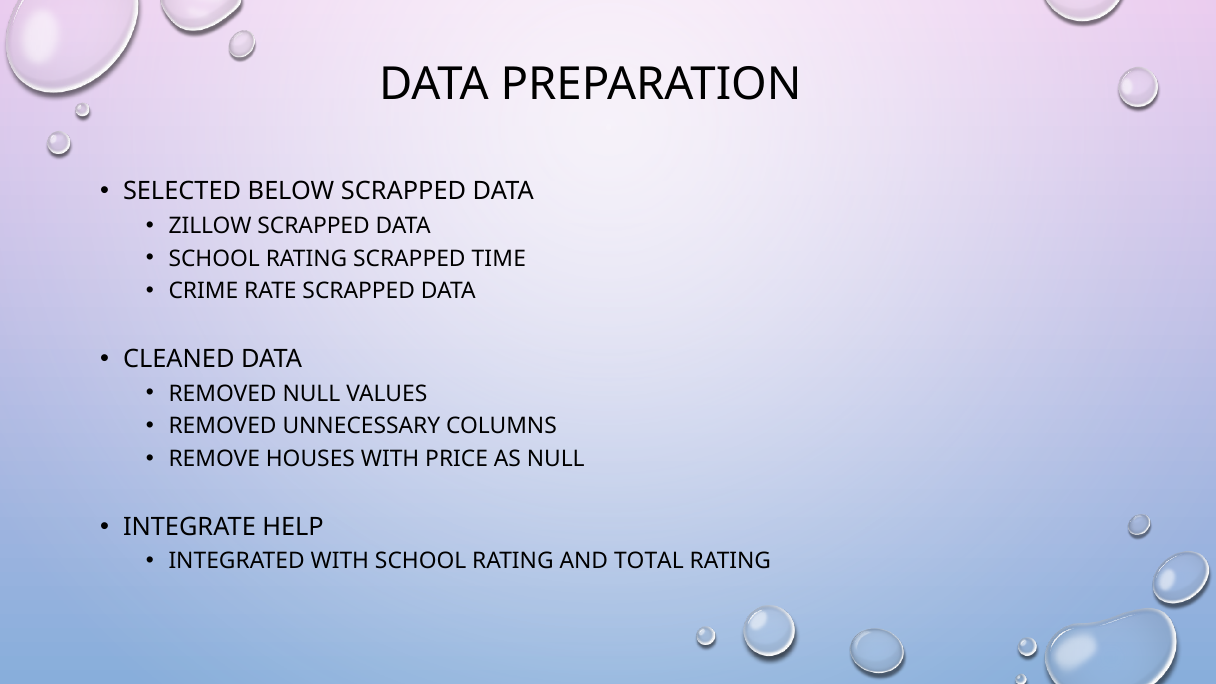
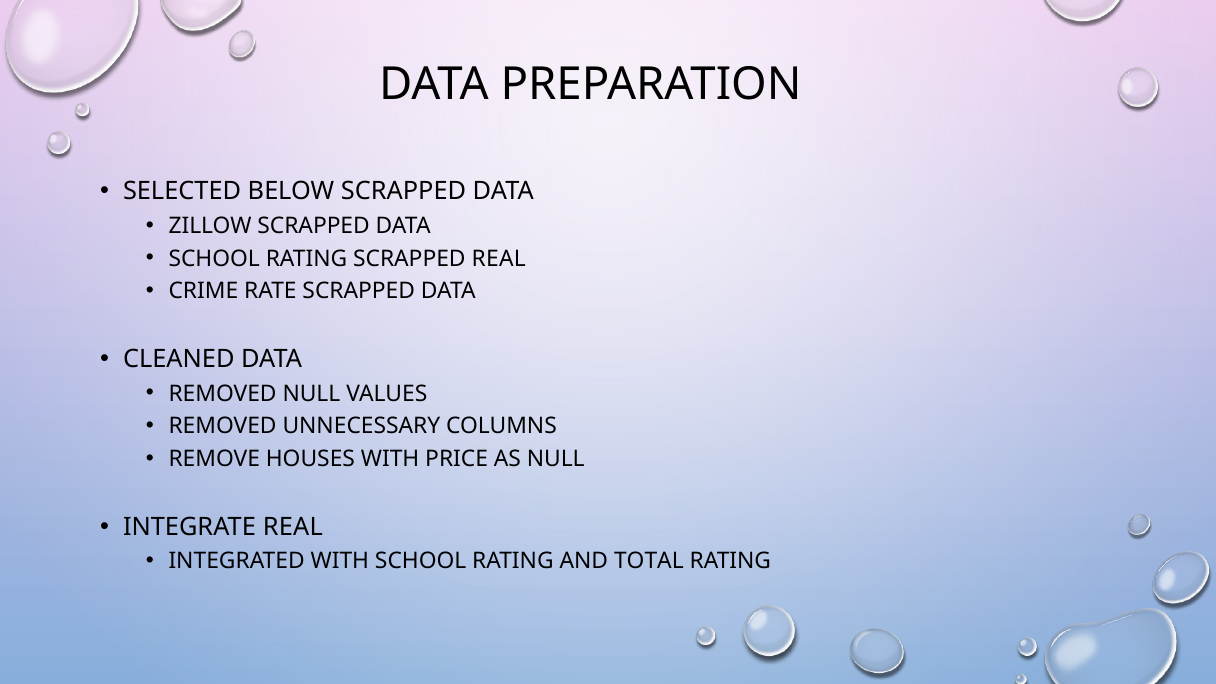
SCRAPPED TIME: TIME -> REAL (499, 259)
INTEGRATE HELP: HELP -> REAL (293, 527)
